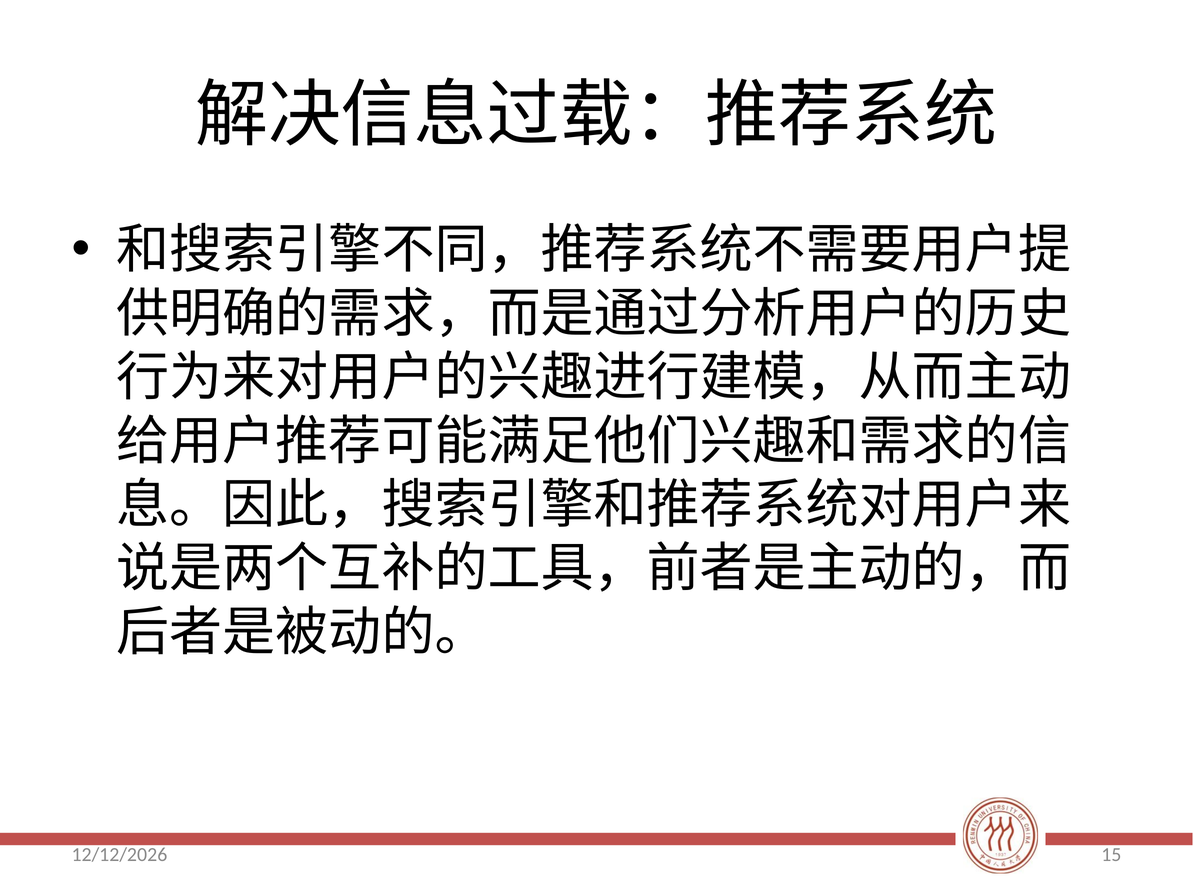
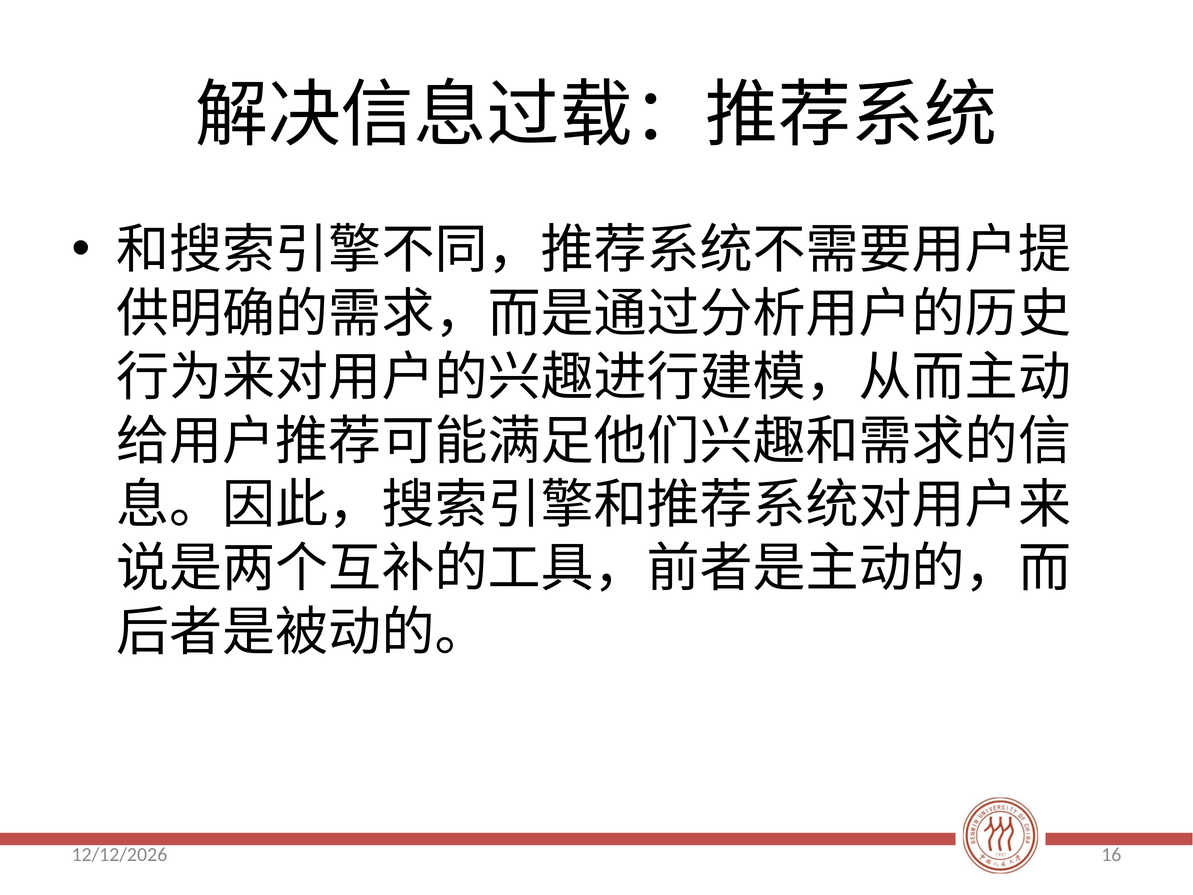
15: 15 -> 16 (1111, 854)
